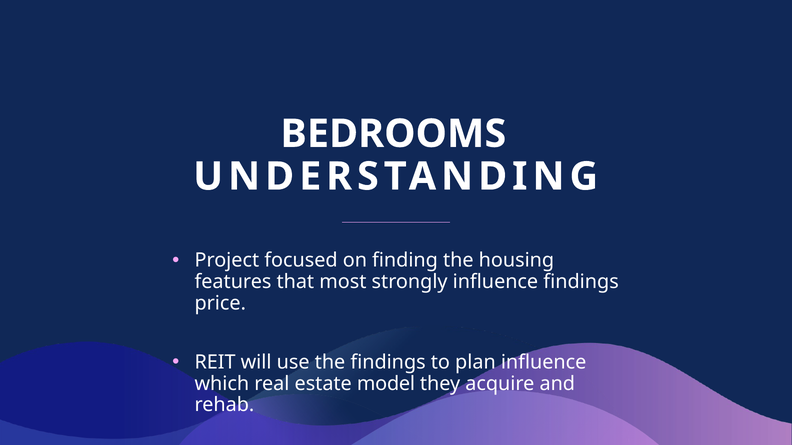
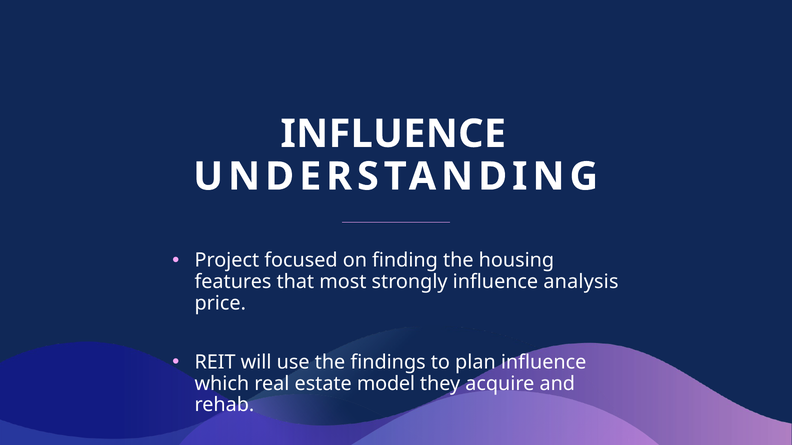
BEDROOMS: BEDROOMS -> INFLUENCE (393, 134)
influence findings: findings -> analysis (581, 282)
